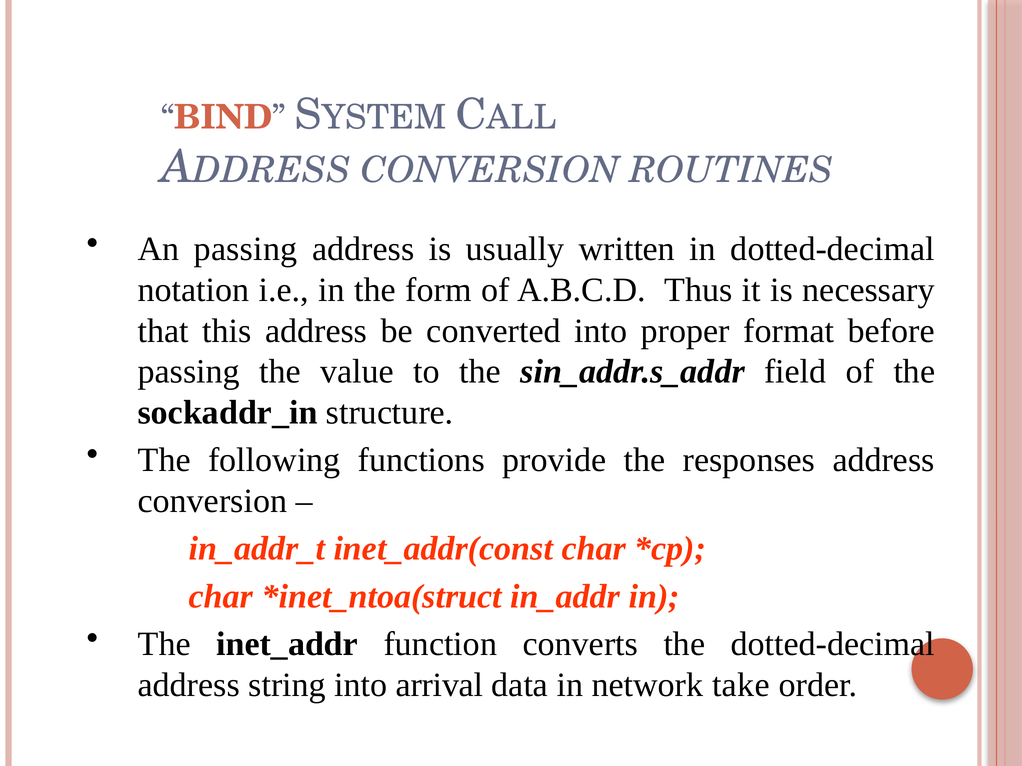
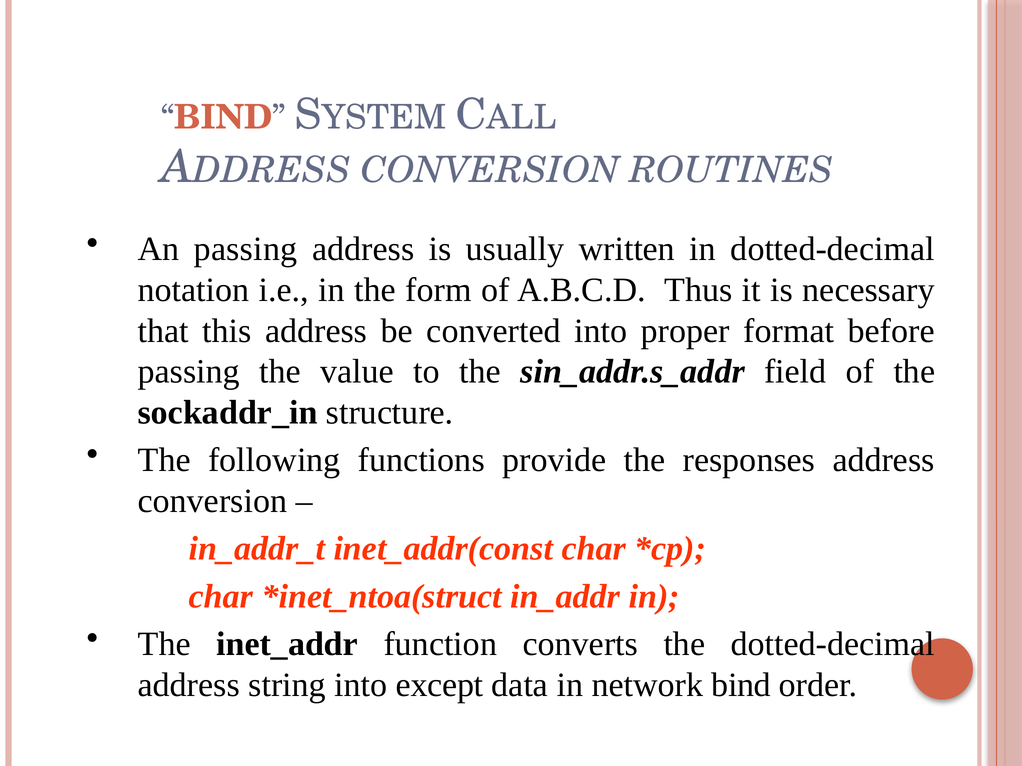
arrival: arrival -> except (440, 685)
network take: take -> bind (741, 685)
